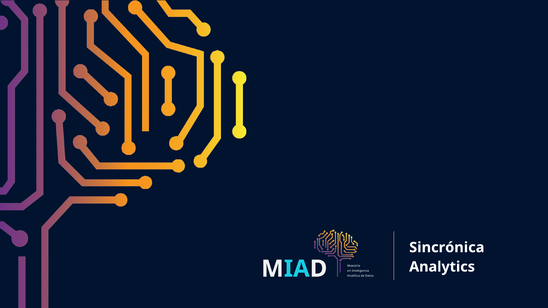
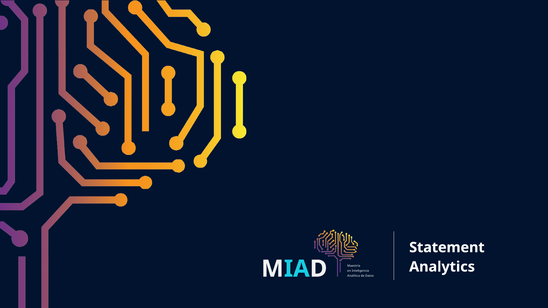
Sincrónica: Sincrónica -> Statement (447, 248)
